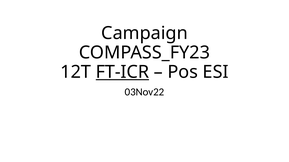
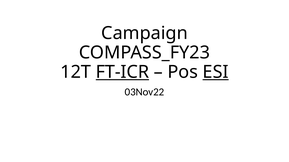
ESI underline: none -> present (216, 72)
